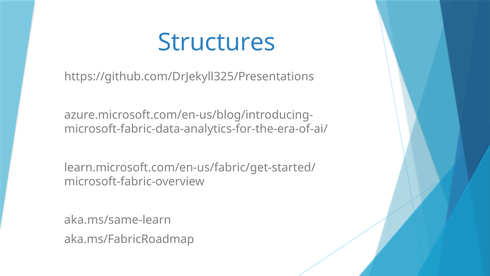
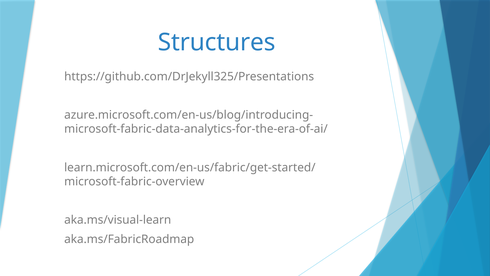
aka.ms/same-learn: aka.ms/same-learn -> aka.ms/visual-learn (118, 220)
